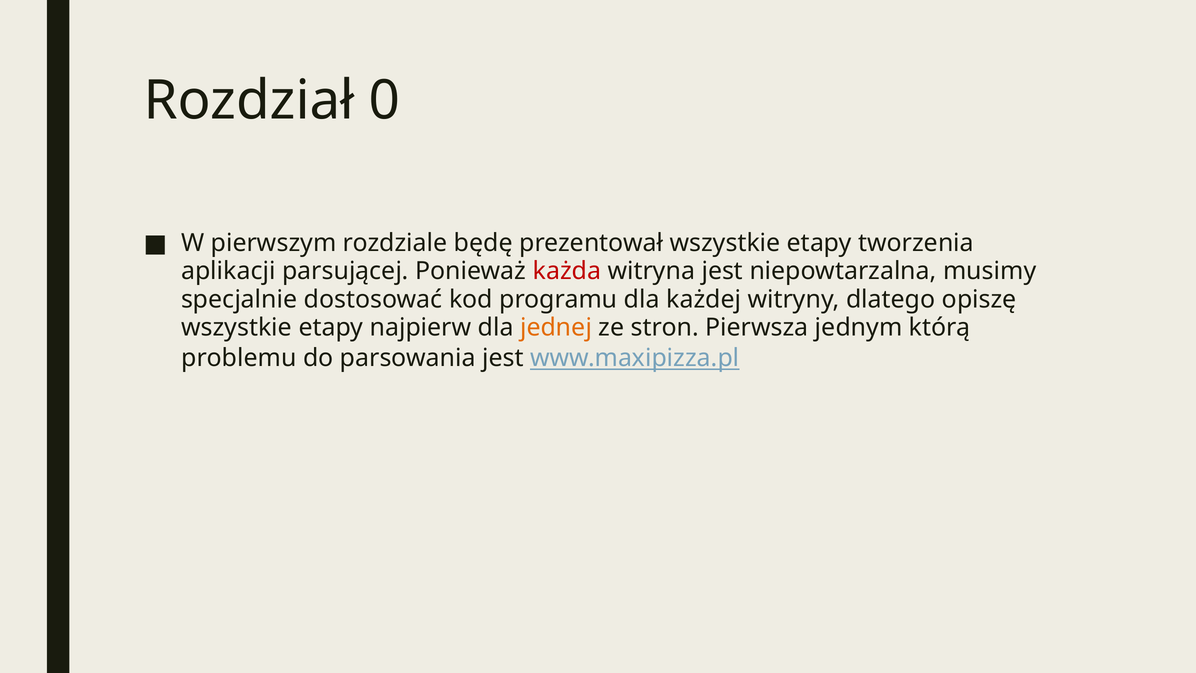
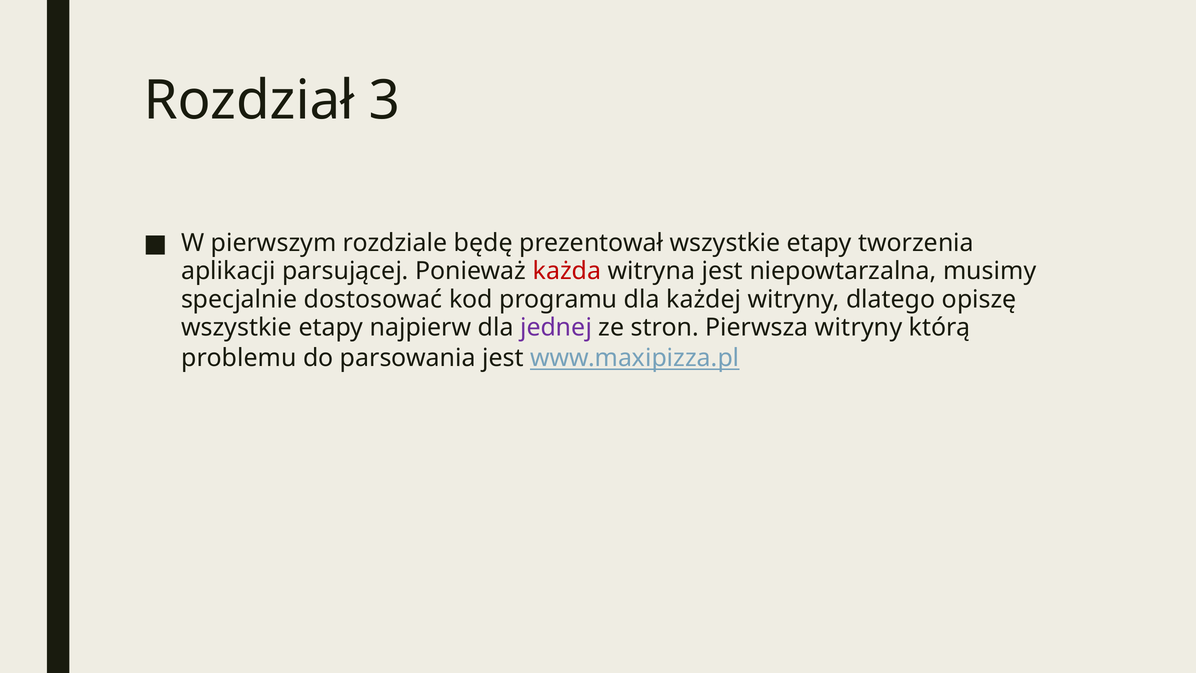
0: 0 -> 3 (384, 100)
jednej colour: orange -> purple (556, 327)
Pierwsza jednym: jednym -> witryny (859, 327)
